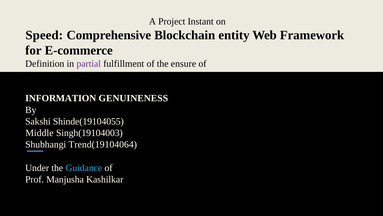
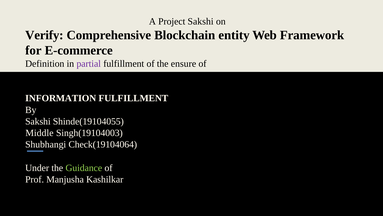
Project Instant: Instant -> Sakshi (201, 21)
Speed: Speed -> Verify (44, 35)
INFORMATION GENUINENESS: GENUINENESS -> FULFILLMENT (133, 98)
Trend(19104064: Trend(19104064 -> Check(19104064 (103, 144)
Guidance colour: light blue -> light green (84, 168)
